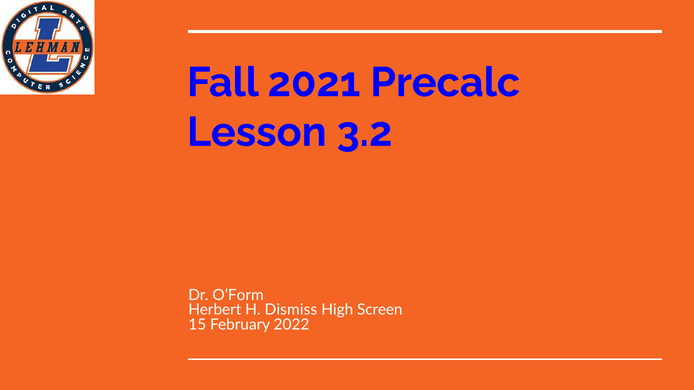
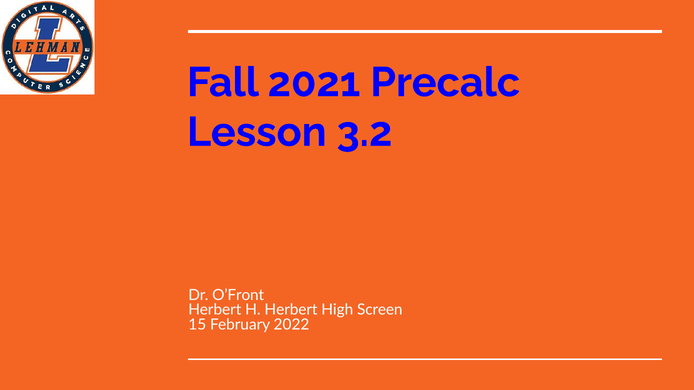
O’Form: O’Form -> O’Front (238, 295)
H Dismiss: Dismiss -> Herbert (291, 310)
